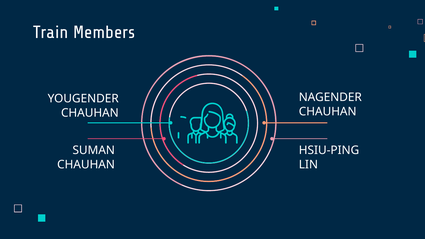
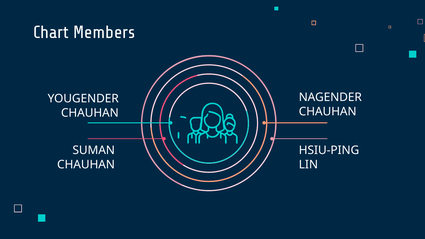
Train: Train -> Chart (51, 32)
